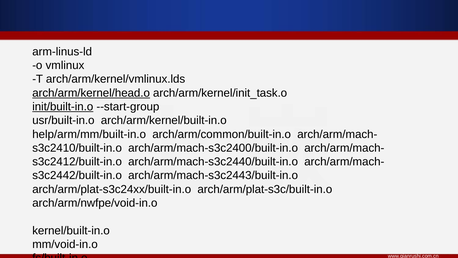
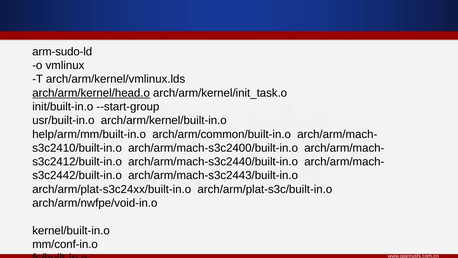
arm-linus-ld: arm-linus-ld -> arm-sudo-ld (62, 52)
init/built-in.o underline: present -> none (63, 107)
mm/void-in.o: mm/void-in.o -> mm/conf-in.o (65, 244)
